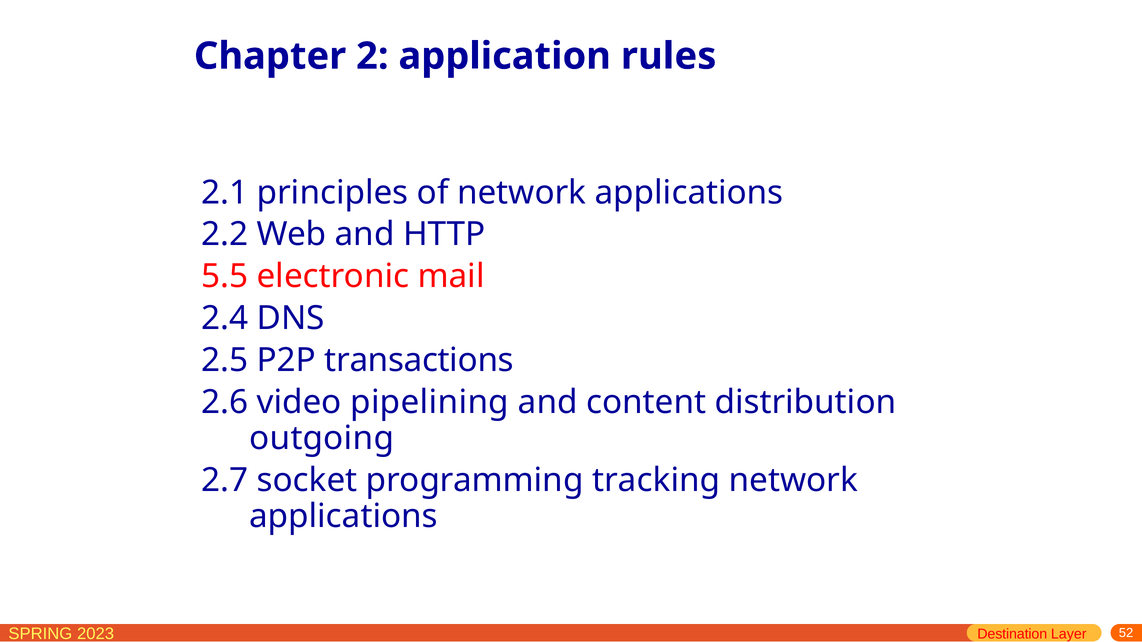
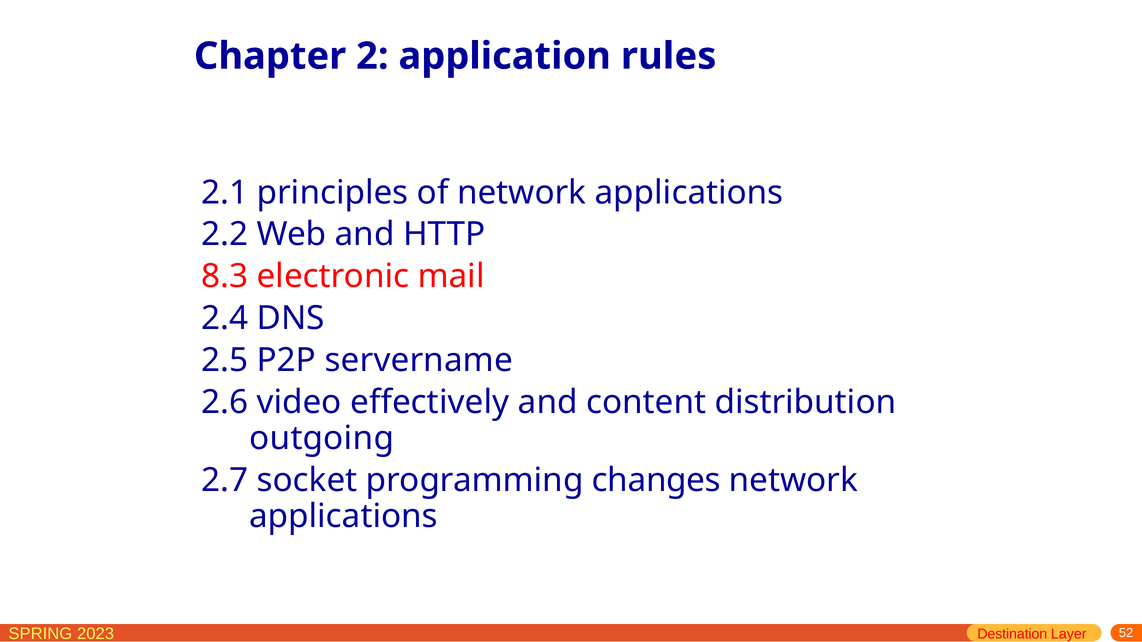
5.5: 5.5 -> 8.3 (225, 277)
transactions: transactions -> servername (419, 361)
pipelining: pipelining -> effectively (430, 403)
tracking: tracking -> changes (656, 481)
